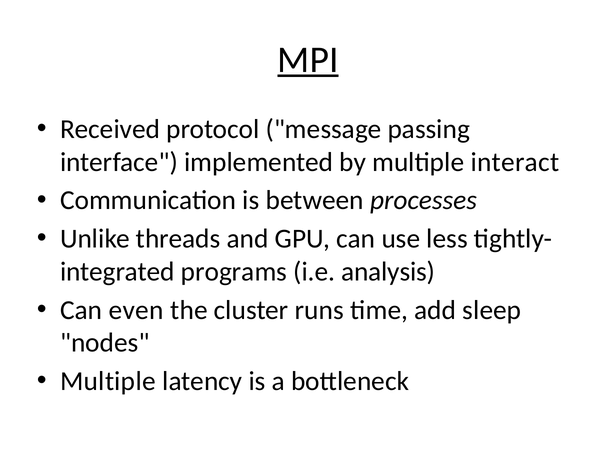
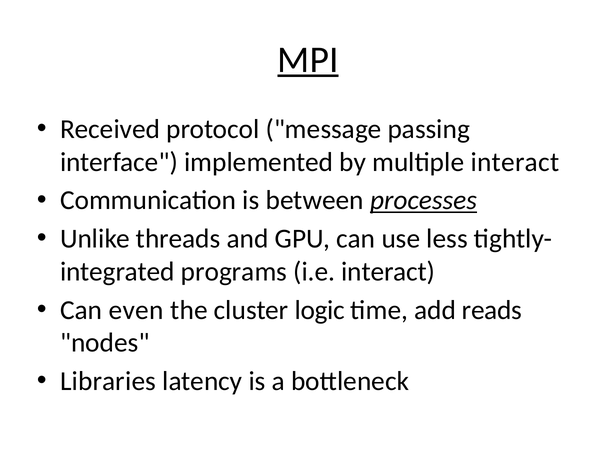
processes underline: none -> present (423, 200)
i.e analysis: analysis -> interact (388, 272)
runs: runs -> logic (320, 310)
sleep: sleep -> reads (492, 310)
Multiple: Multiple -> Libraries (108, 381)
